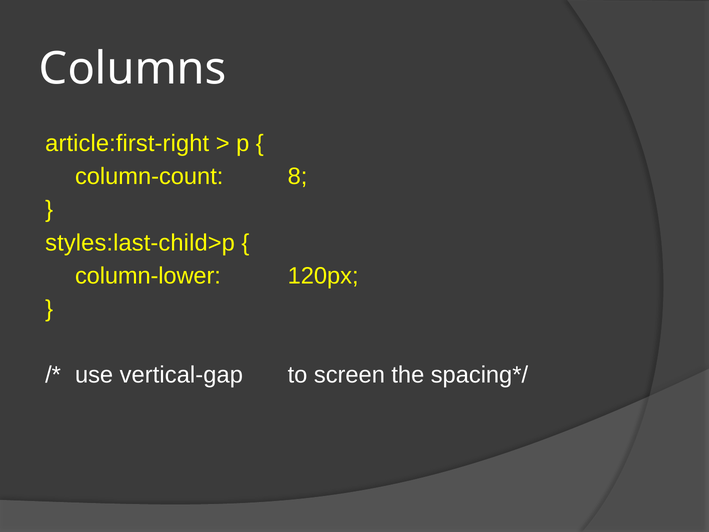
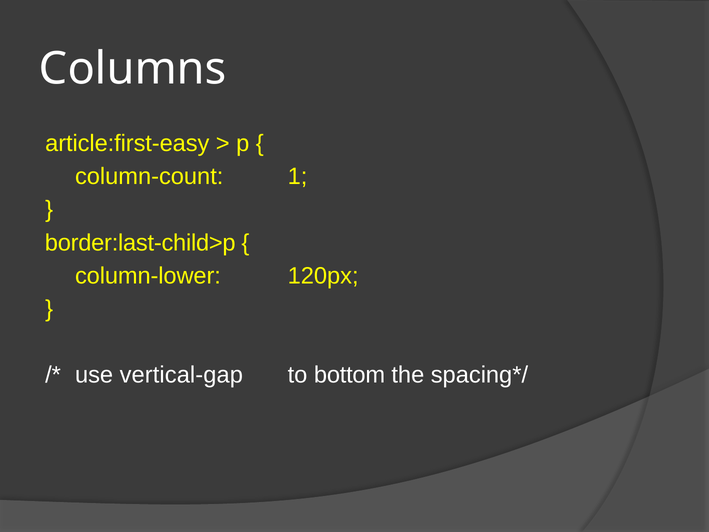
article:first-right: article:first-right -> article:first-easy (127, 143)
8: 8 -> 1 (298, 176)
styles:last-child>p: styles:last-child>p -> border:last-child>p (140, 243)
screen: screen -> bottom (350, 375)
